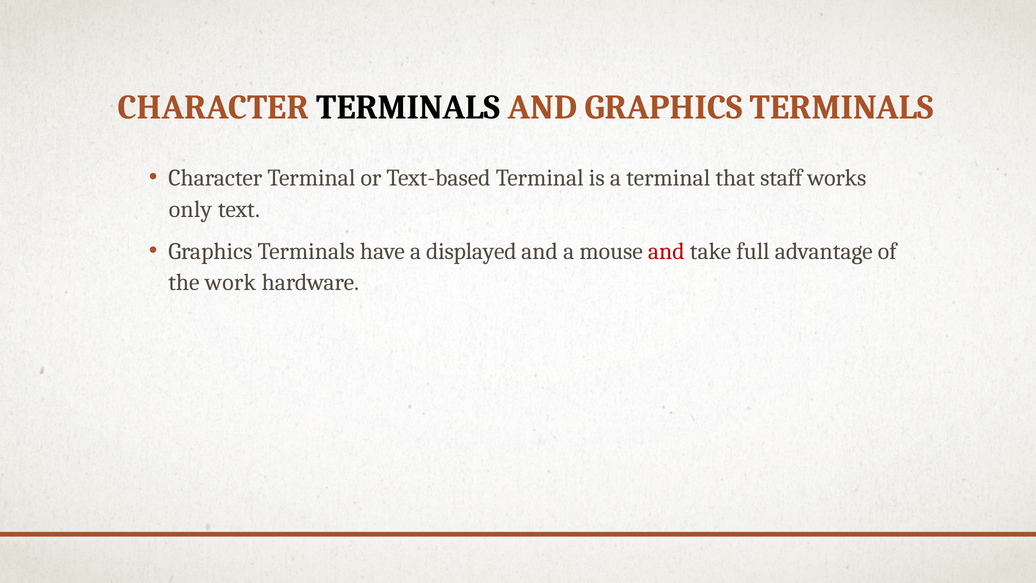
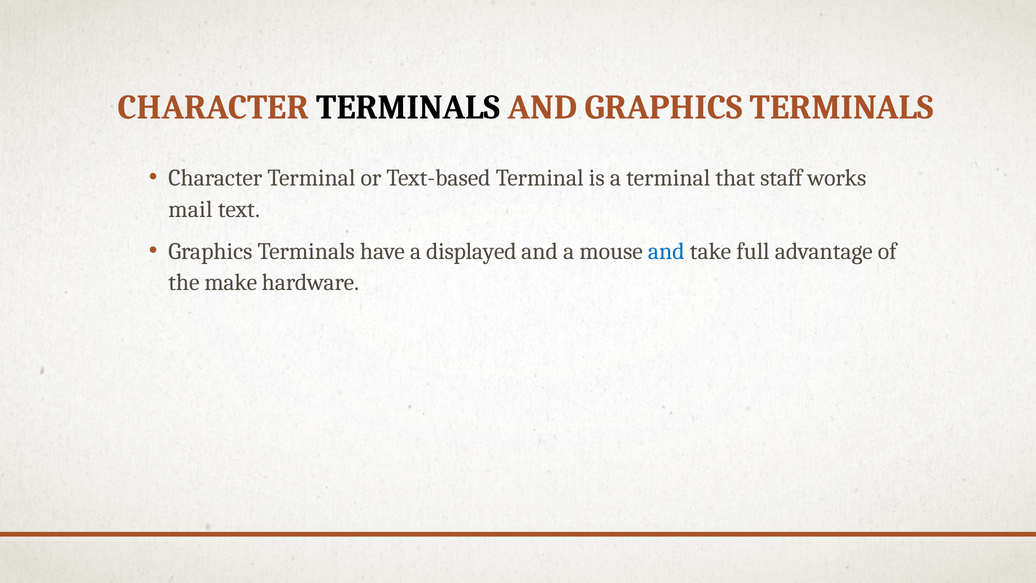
only: only -> mail (190, 209)
and colour: red -> blue (666, 251)
work: work -> make (231, 283)
